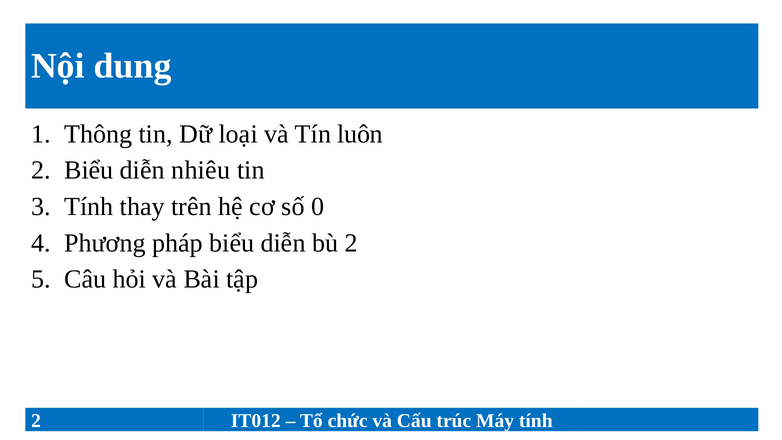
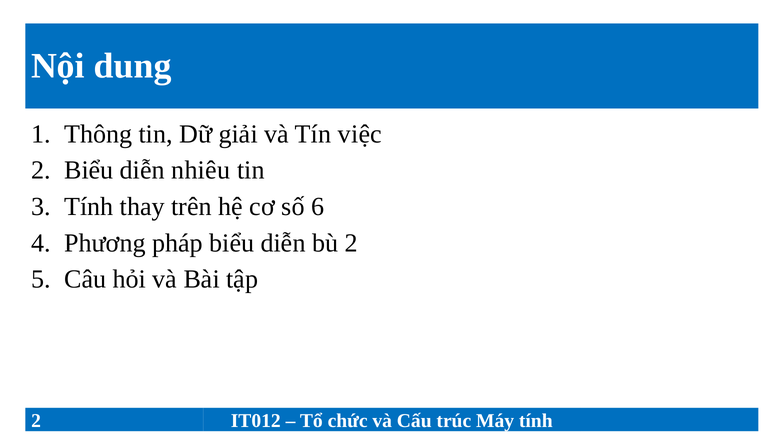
loại: loại -> giải (238, 134)
luôn: luôn -> việc (360, 134)
0: 0 -> 6 (318, 207)
